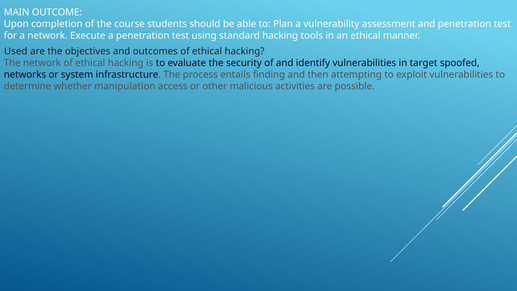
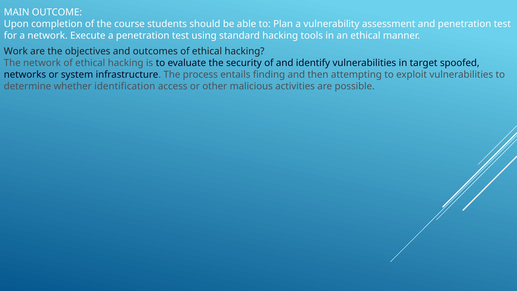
Used: Used -> Work (16, 51)
manipulation: manipulation -> identification (125, 86)
